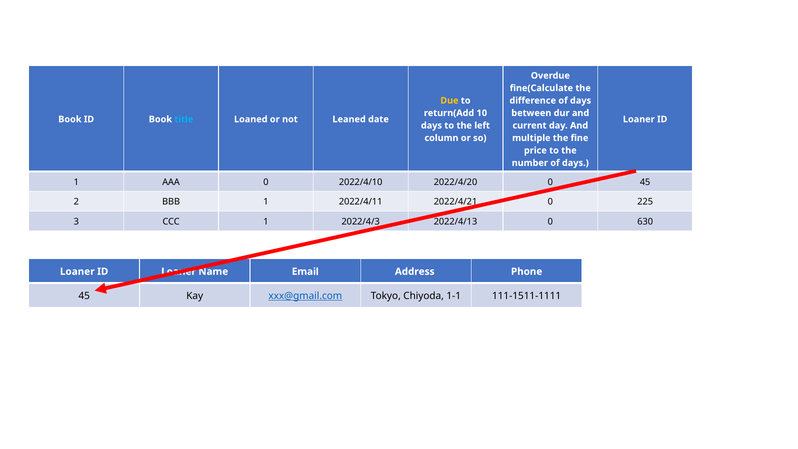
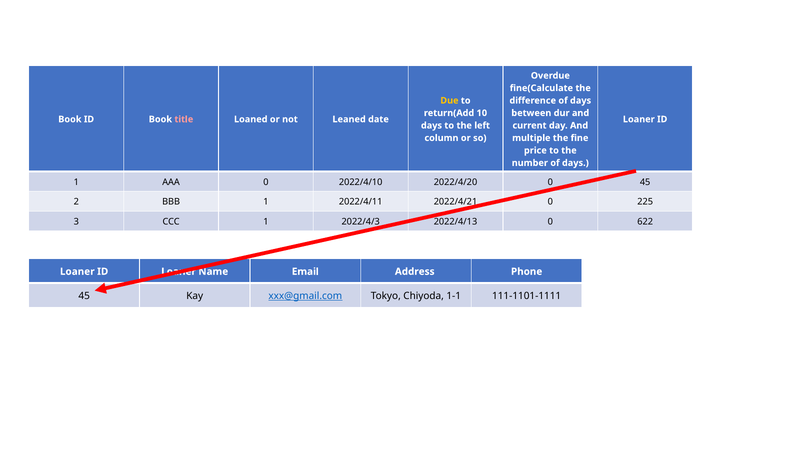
title colour: light blue -> pink (184, 119)
630: 630 -> 622 (645, 221)
111-1511-1111: 111-1511-1111 -> 111-1101-1111 (527, 296)
